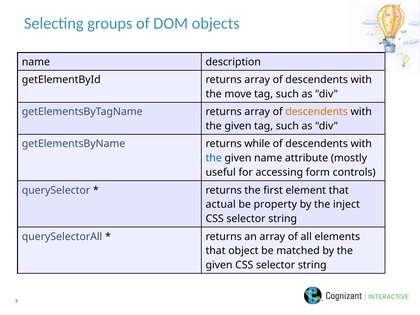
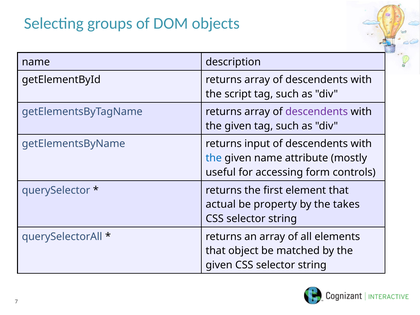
move: move -> script (238, 94)
descendents colour: orange -> purple (317, 112)
while: while -> input (257, 144)
inject: inject -> takes (346, 205)
